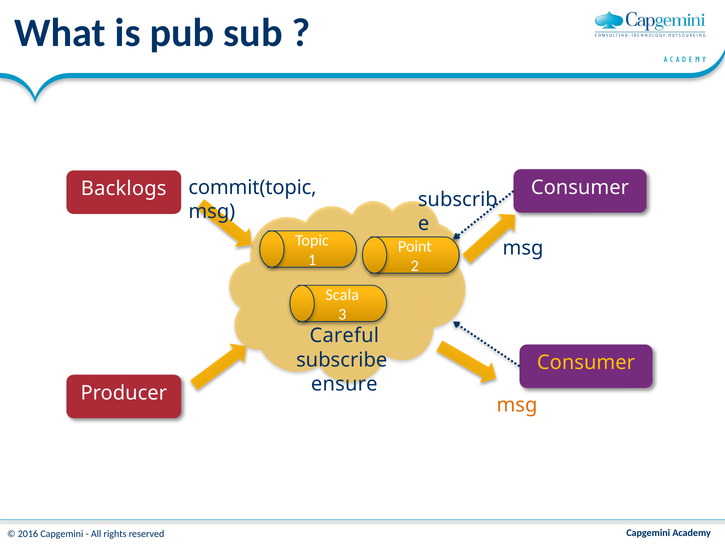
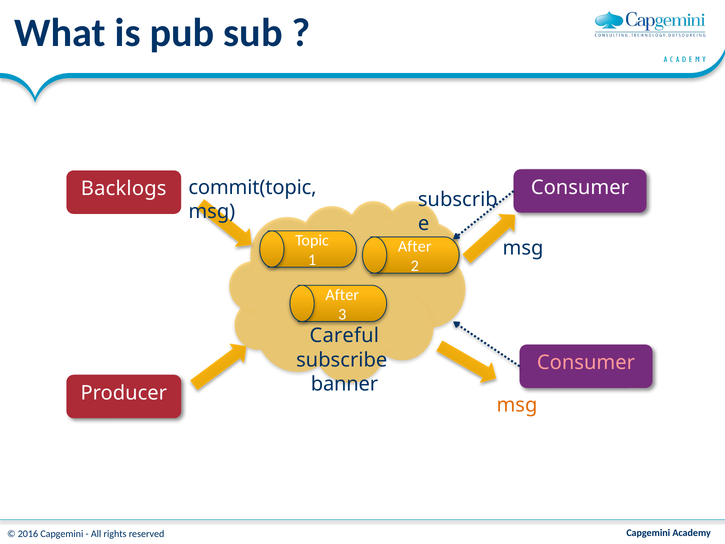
Point: Point -> After (415, 246)
Scala: Scala -> After (342, 295)
Consumer colour: yellow -> pink (586, 363)
ensure: ensure -> banner (344, 384)
